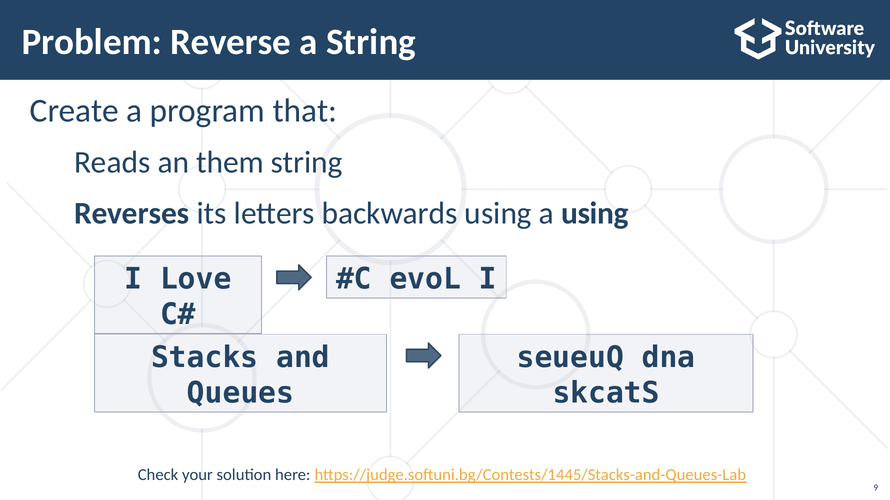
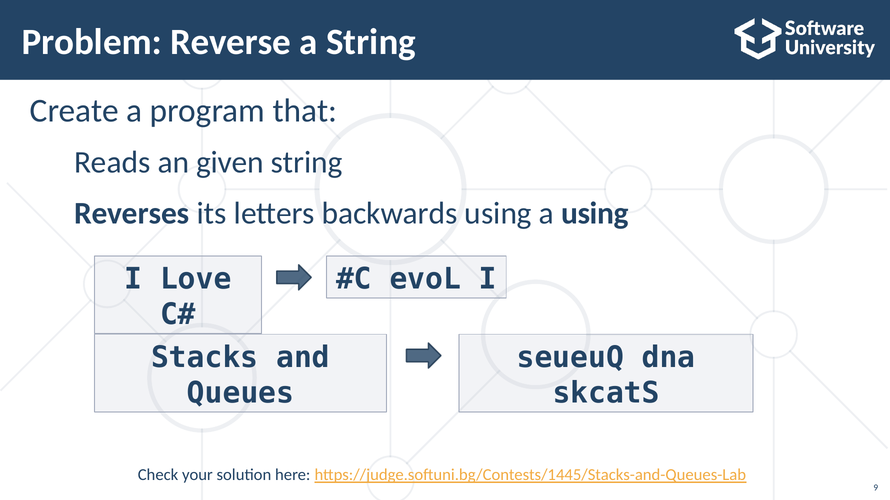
them: them -> given (230, 163)
